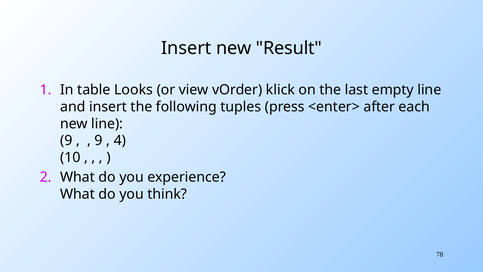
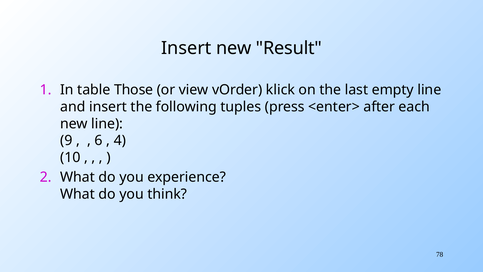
Looks: Looks -> Those (134, 90)
9: 9 -> 6 (99, 140)
